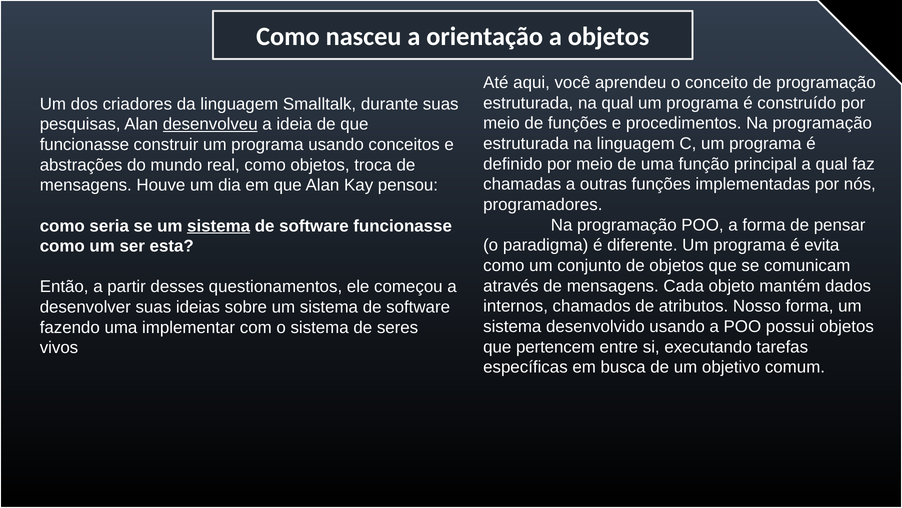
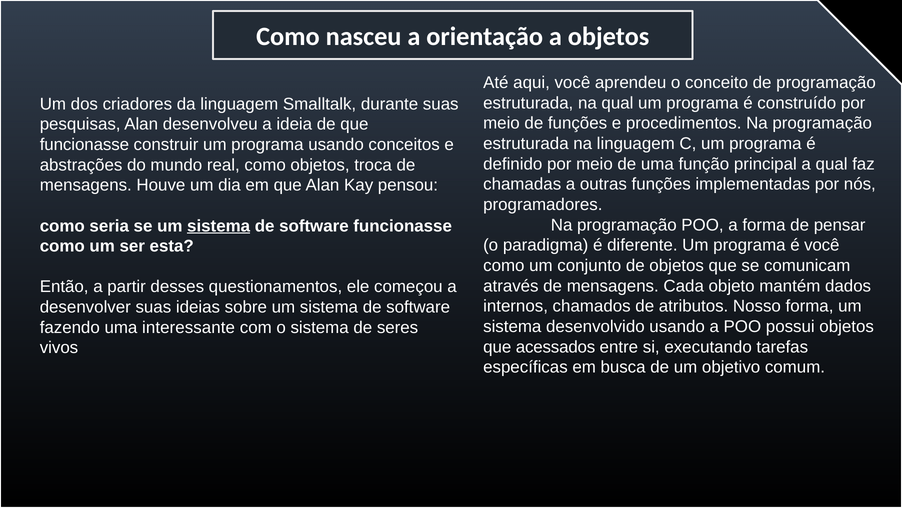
desenvolveu underline: present -> none (210, 124)
é evita: evita -> você (822, 245)
implementar: implementar -> interessante (189, 327)
pertencem: pertencem -> acessados (556, 346)
